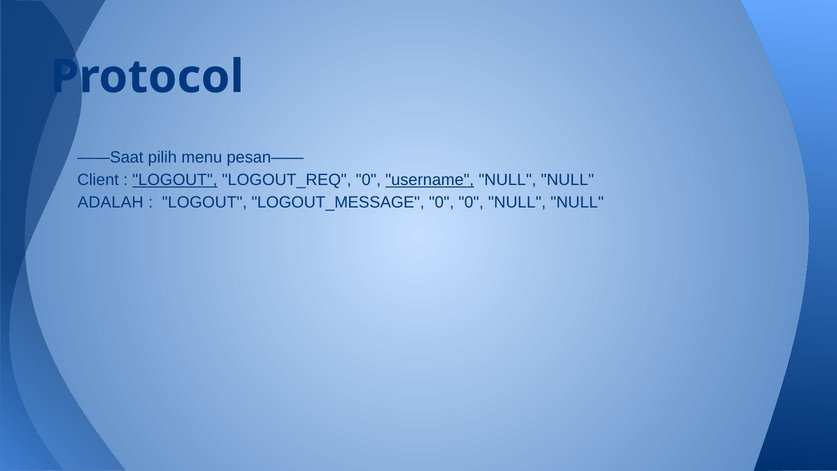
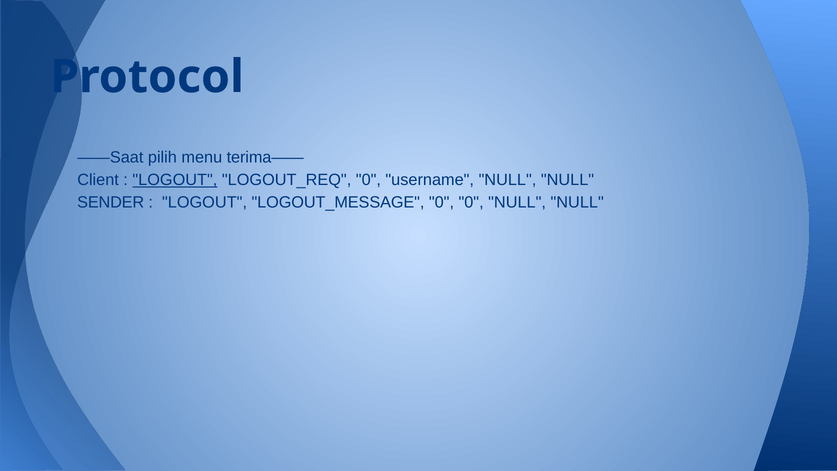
pesan——: pesan—— -> terima—— (265, 157)
username underline: present -> none (430, 180)
ADALAH: ADALAH -> SENDER (111, 202)
